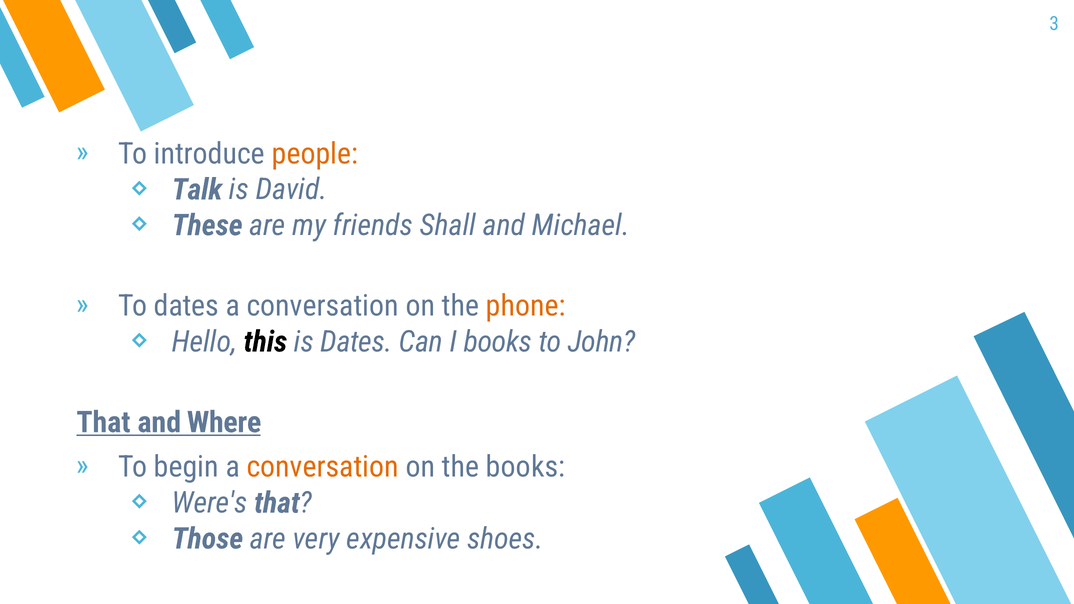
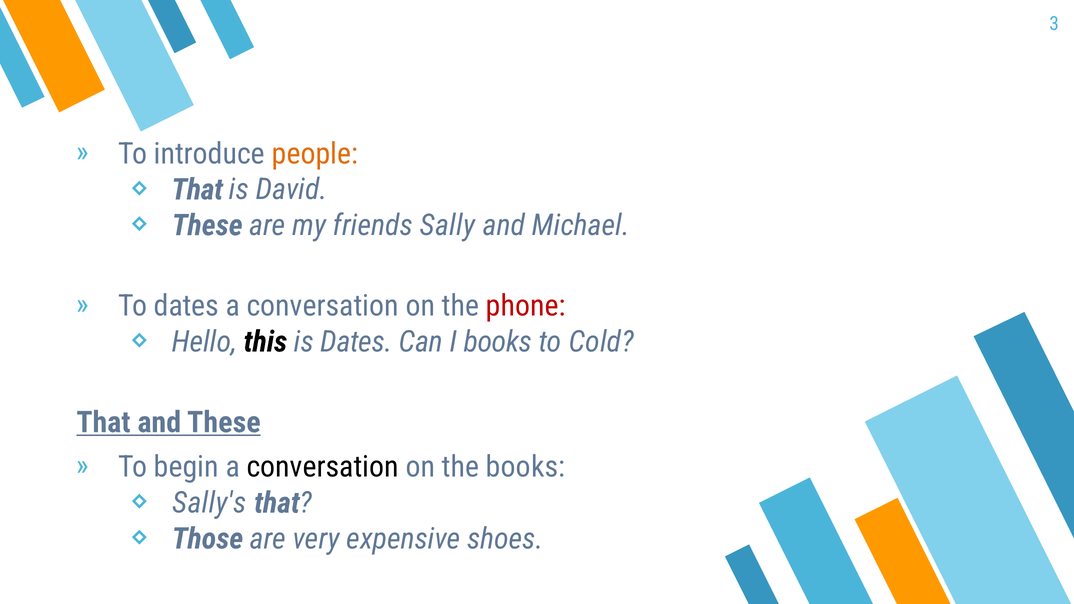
Talk: Talk -> That (197, 190)
Shall: Shall -> Sally (448, 225)
phone colour: orange -> red (526, 306)
John: John -> Cold (601, 342)
and Where: Where -> These (224, 422)
conversation colour: orange -> black (323, 467)
Were's: Were's -> Sally's (209, 503)
